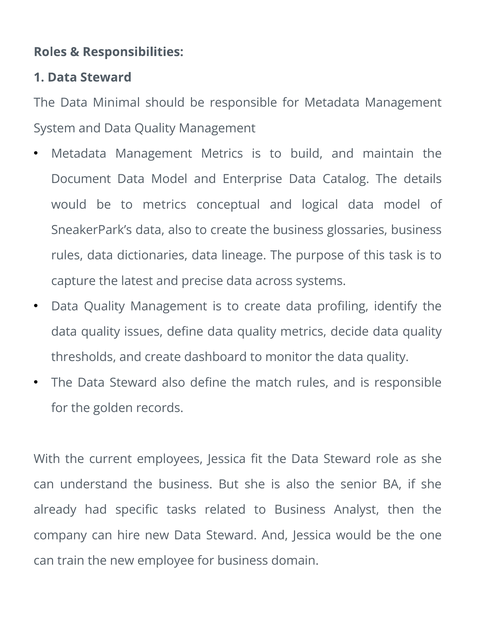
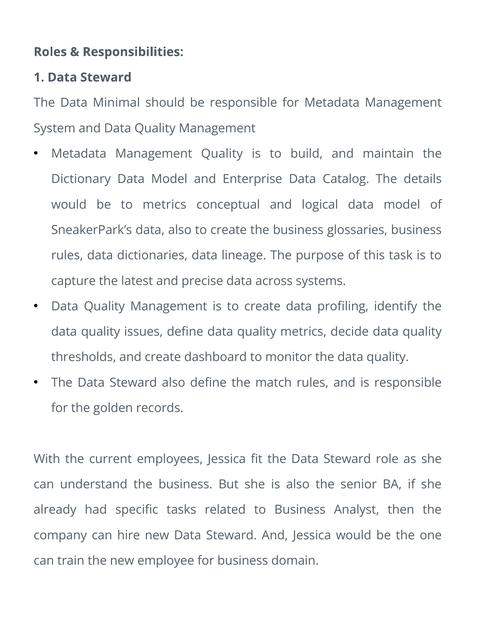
Management Metrics: Metrics -> Quality (222, 154)
Document: Document -> Dictionary (81, 179)
